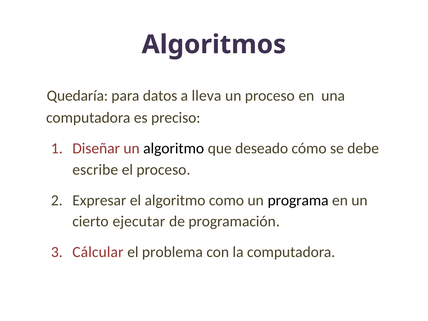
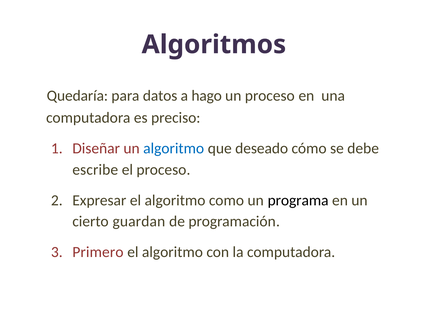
lleva: lleva -> hago (207, 96)
algoritmo colour: black -> blue (174, 148)
ejecutar: ejecutar -> guardan (139, 222)
Cálcular: Cálcular -> Primero (98, 252)
problema: problema -> algoritmo (172, 252)
